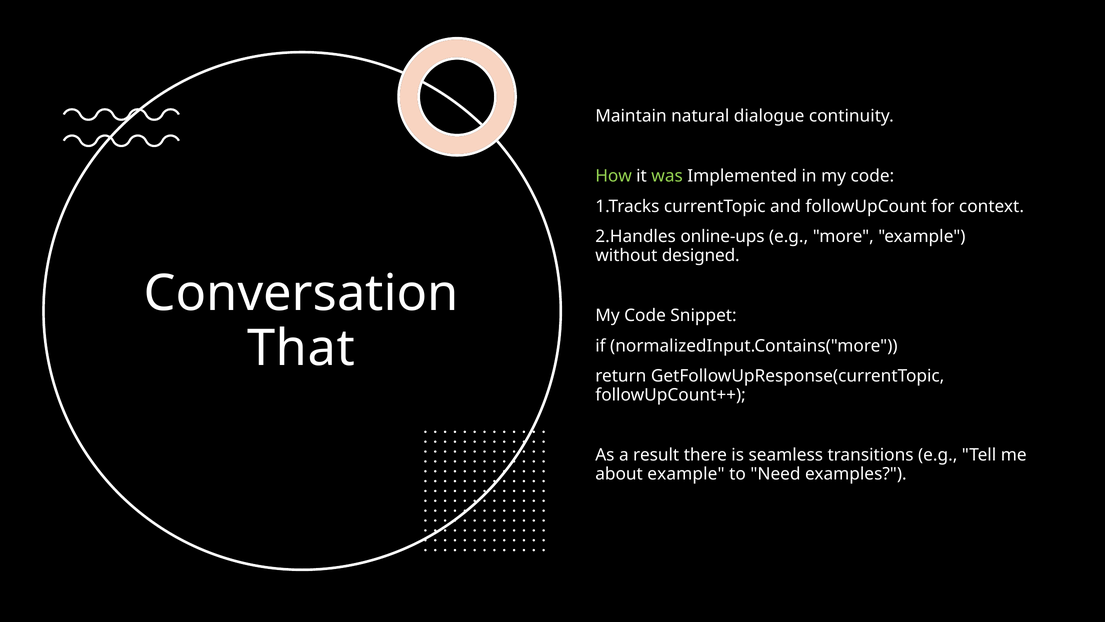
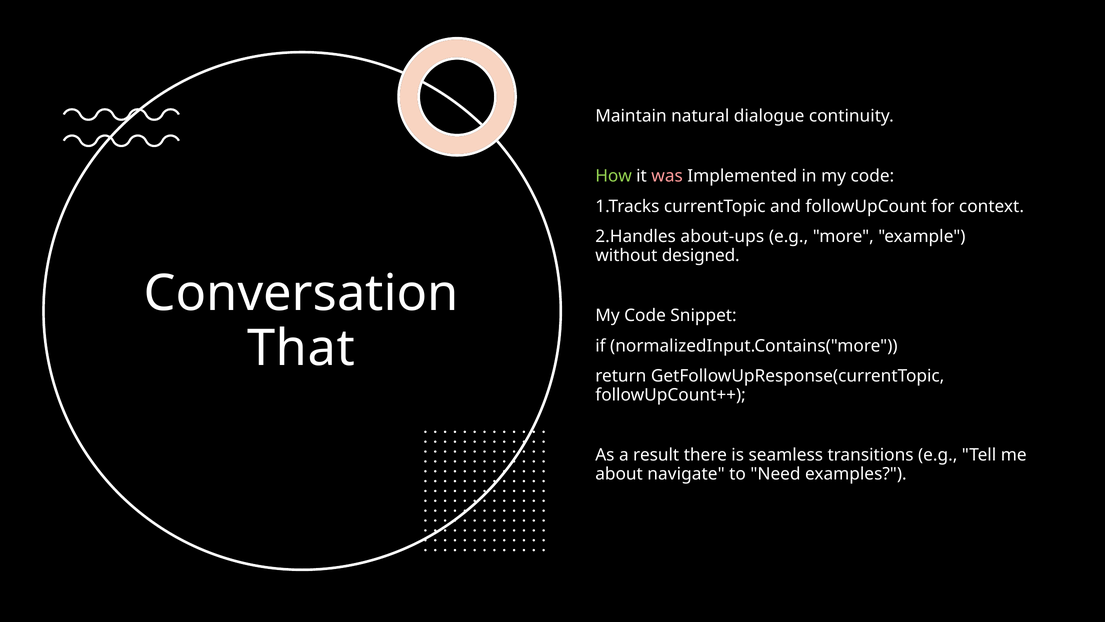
was colour: light green -> pink (667, 176)
online-ups: online-ups -> about-ups (722, 237)
about example: example -> navigate (686, 474)
